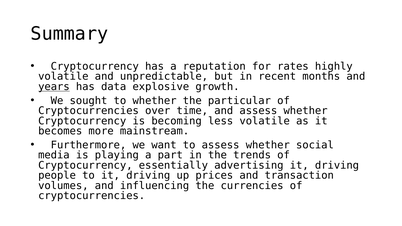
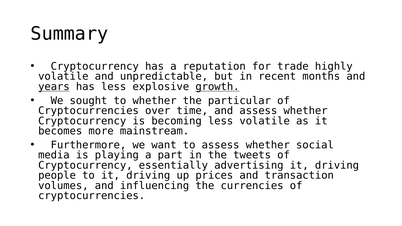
rates: rates -> trade (293, 66)
has data: data -> less (114, 87)
growth underline: none -> present (217, 87)
trends: trends -> tweets (252, 155)
